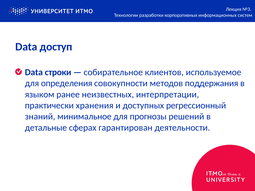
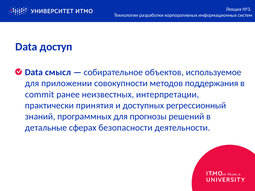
строки: строки -> смысл (58, 72)
клиентов: клиентов -> объектов (164, 72)
определения: определения -> приложении (67, 83)
языком: языком -> commit (40, 95)
хранения: хранения -> принятия (95, 106)
минимальное: минимальное -> программных (84, 117)
гарантирован: гарантирован -> безопасности (125, 128)
